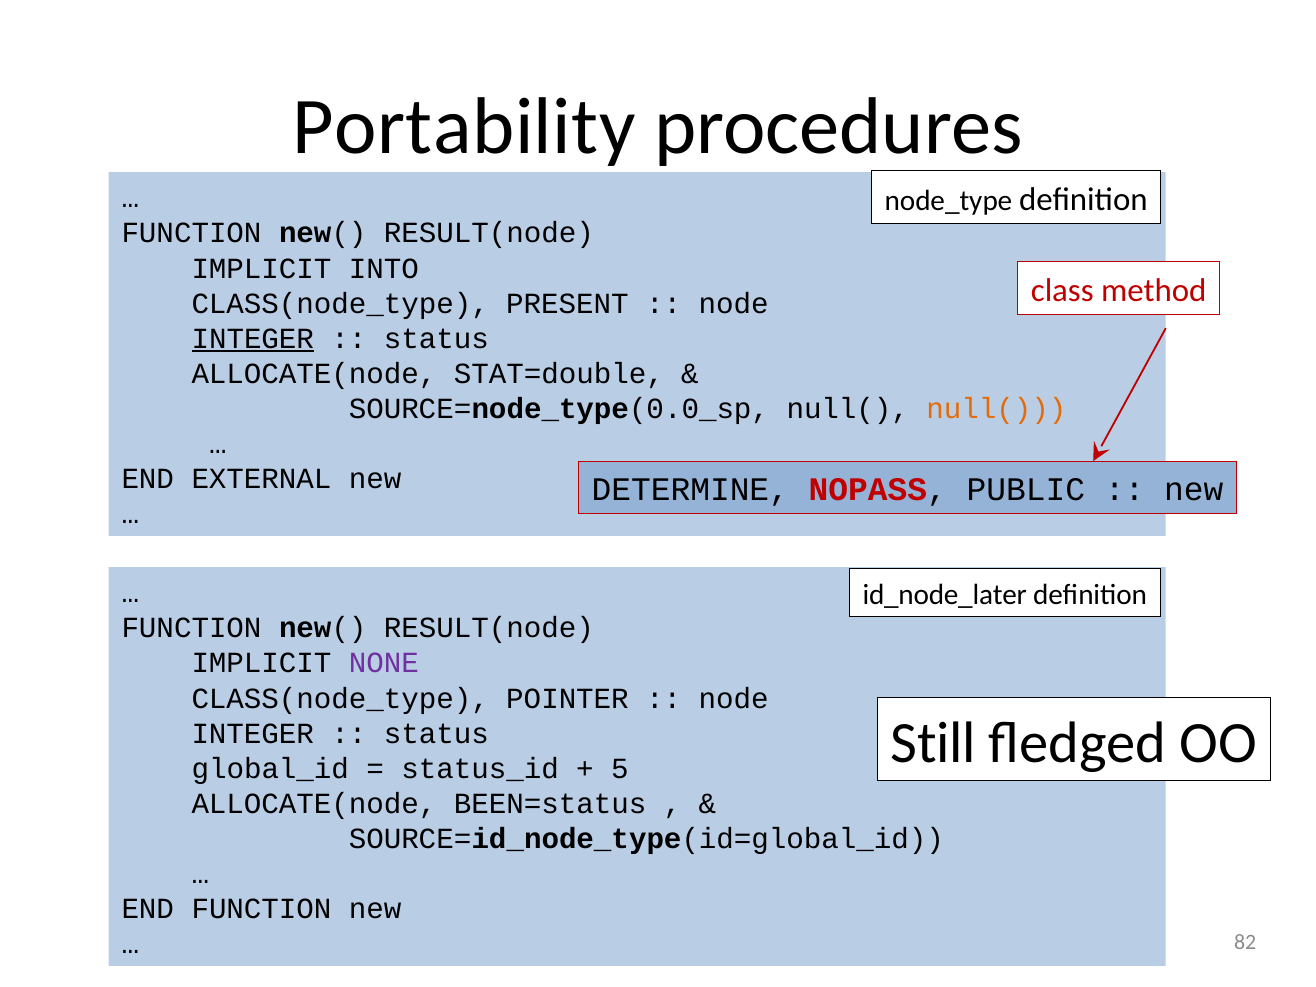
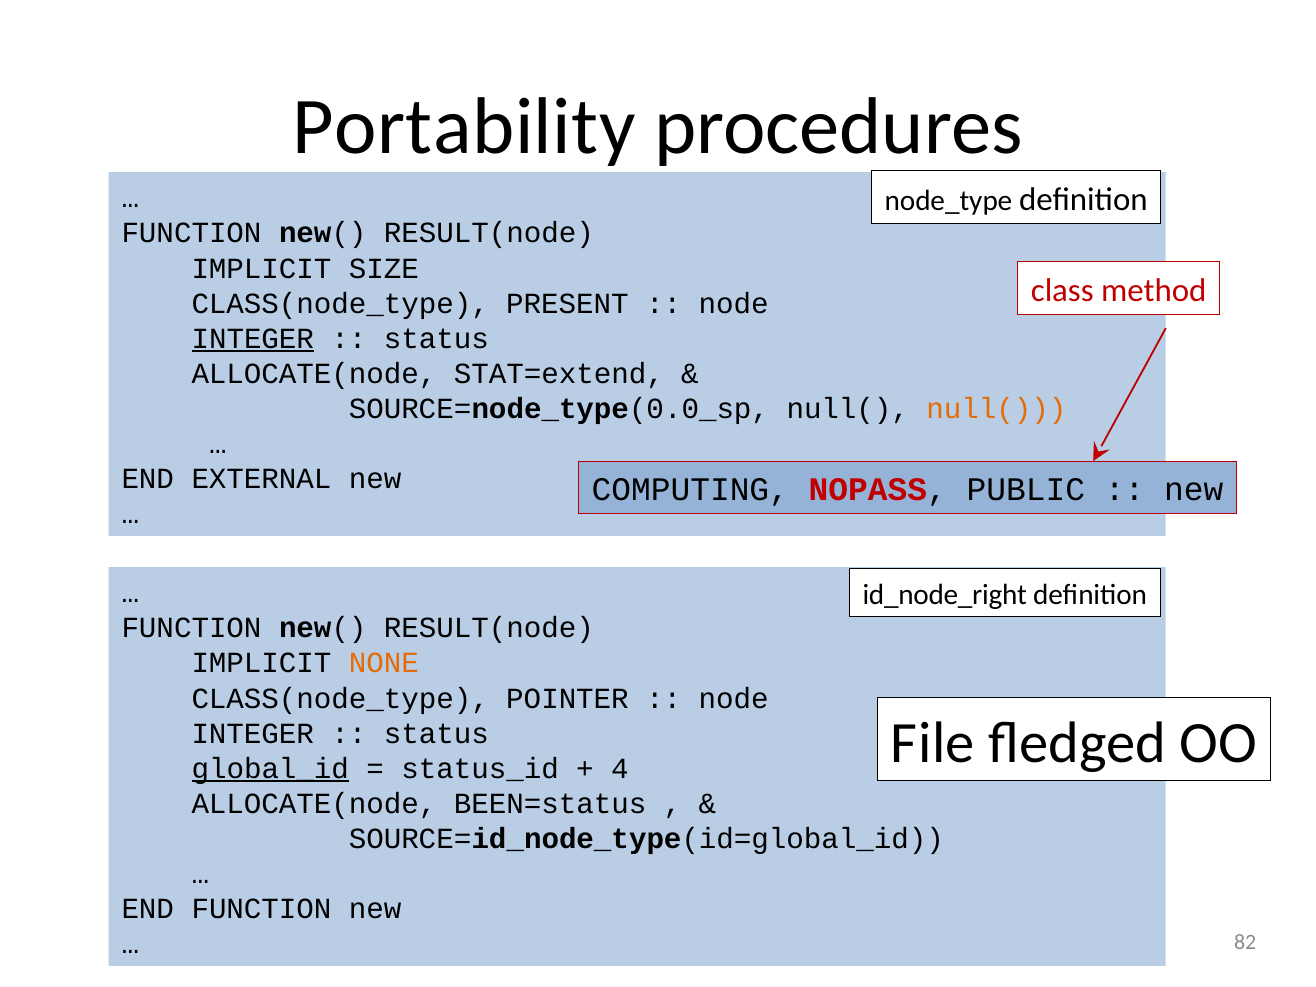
INTO: INTO -> SIZE (384, 268)
STAT=double: STAT=double -> STAT=extend (559, 374)
DETERMINE: DETERMINE -> COMPUTING (690, 490)
id_node_later: id_node_later -> id_node_right (945, 595)
NONE colour: purple -> orange (384, 663)
Still: Still -> File (933, 743)
global_id underline: none -> present (270, 769)
5: 5 -> 4 (620, 769)
